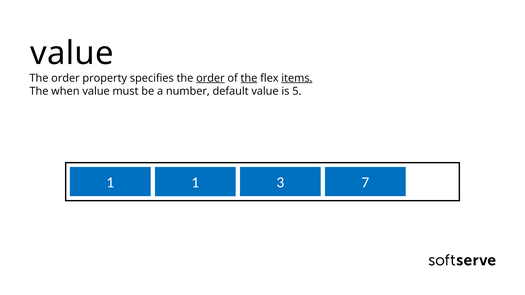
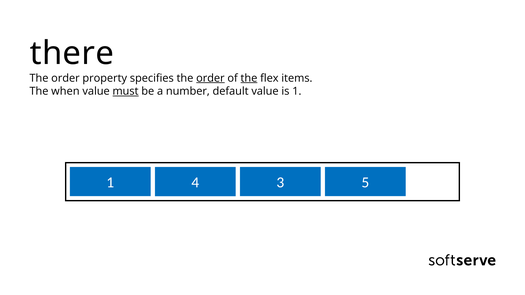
value: value -> there (72, 53)
items underline: present -> none (297, 78)
must underline: none -> present (126, 91)
is 5: 5 -> 1 (297, 91)
1 1: 1 -> 4 (195, 183)
7: 7 -> 5 (365, 183)
